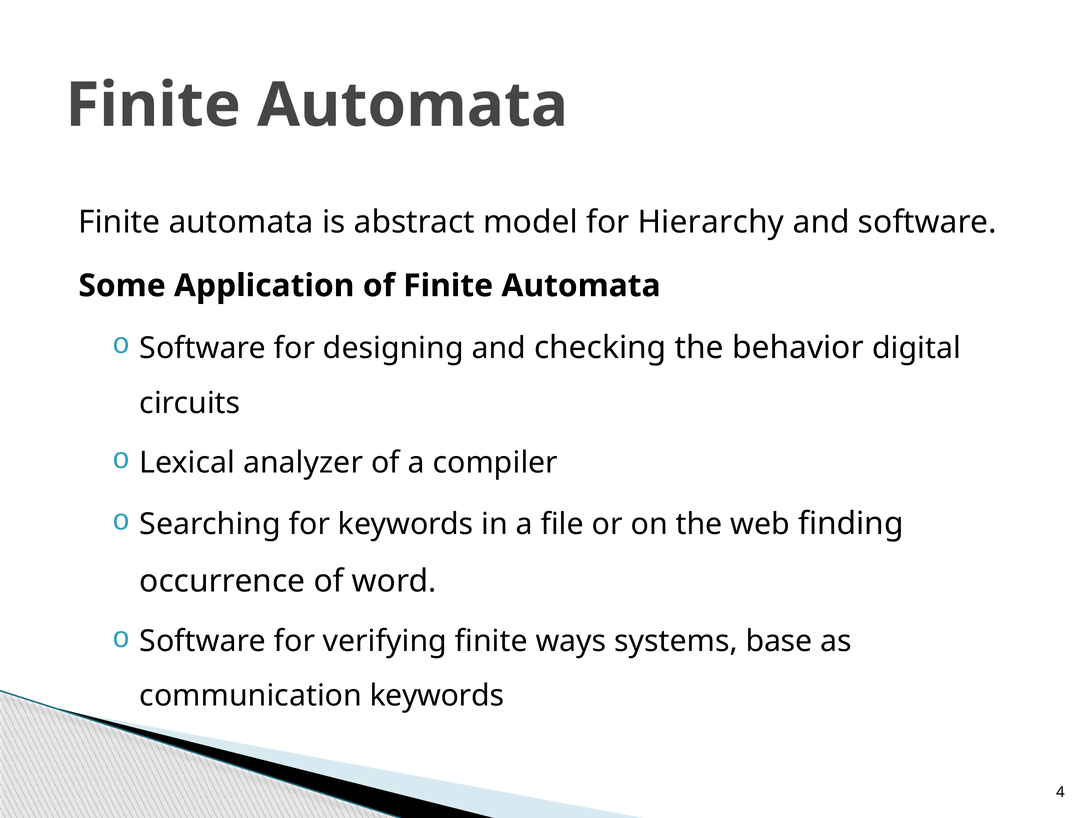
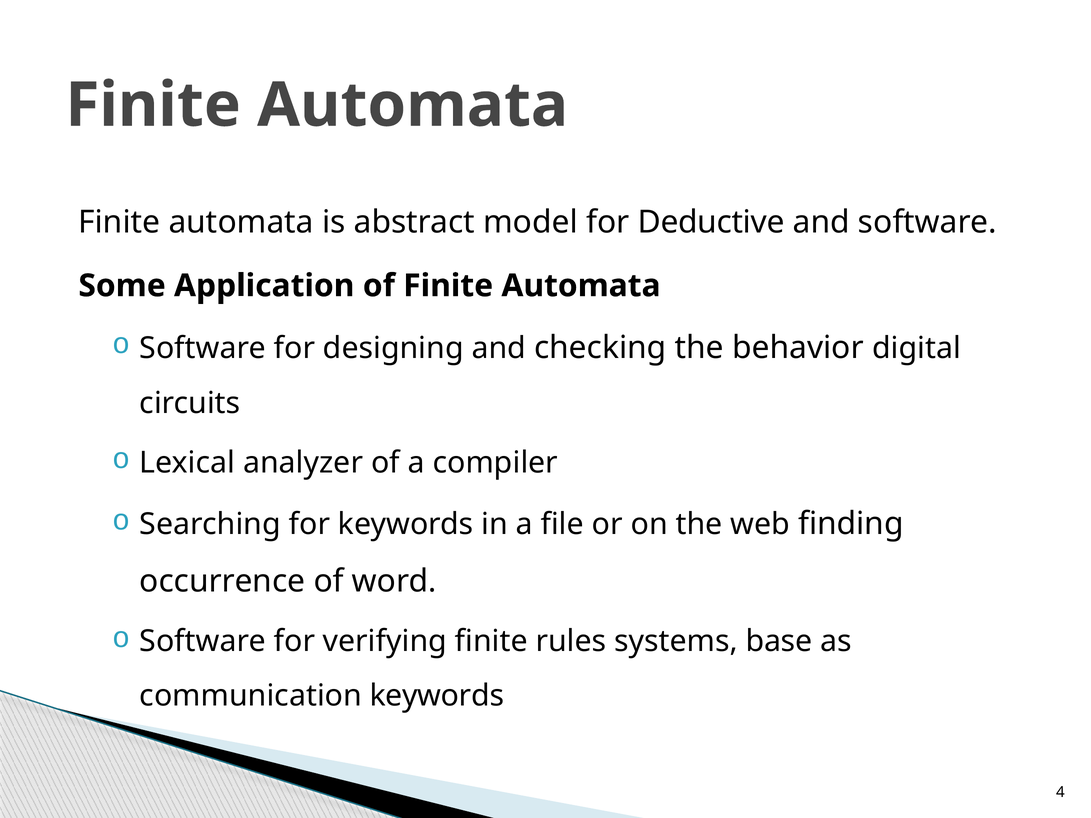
Hierarchy: Hierarchy -> Deductive (711, 223)
ways: ways -> rules (571, 642)
